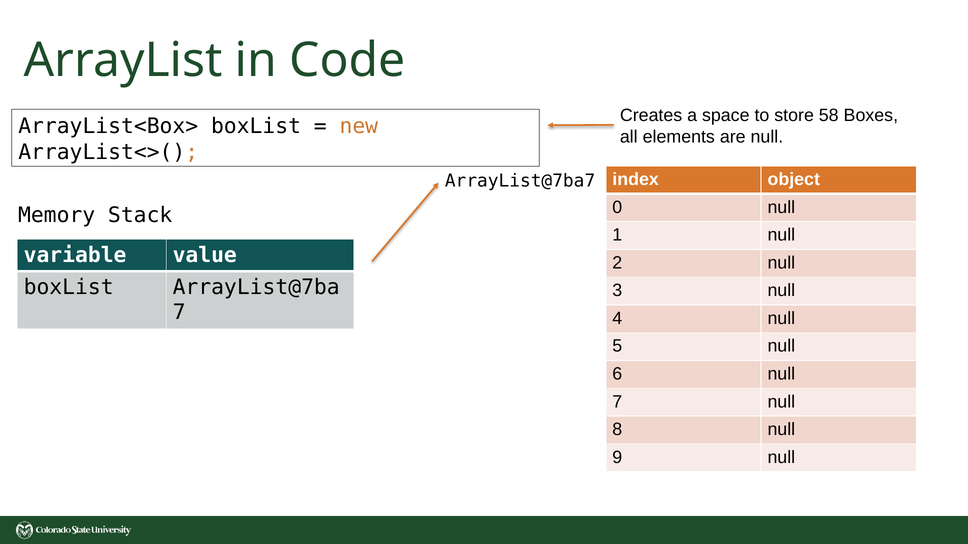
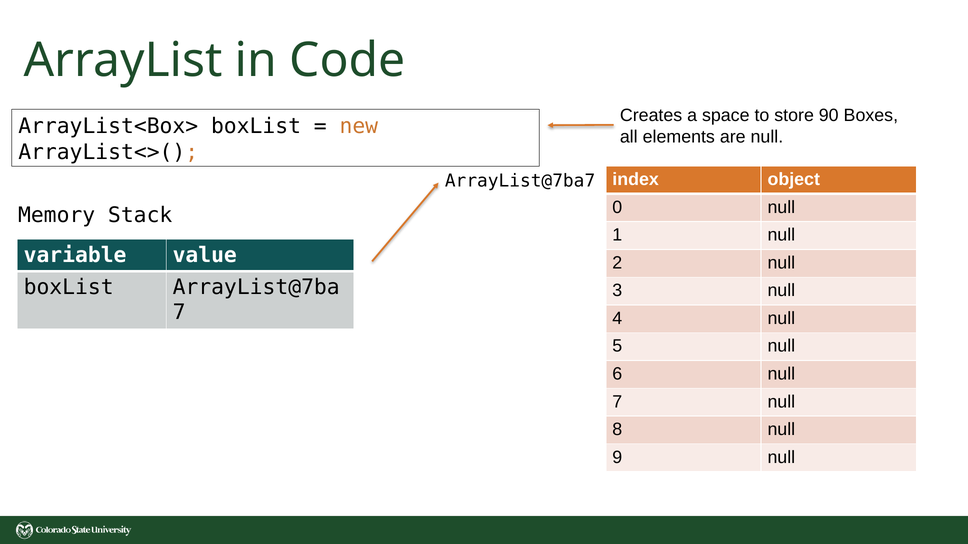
58: 58 -> 90 (829, 116)
